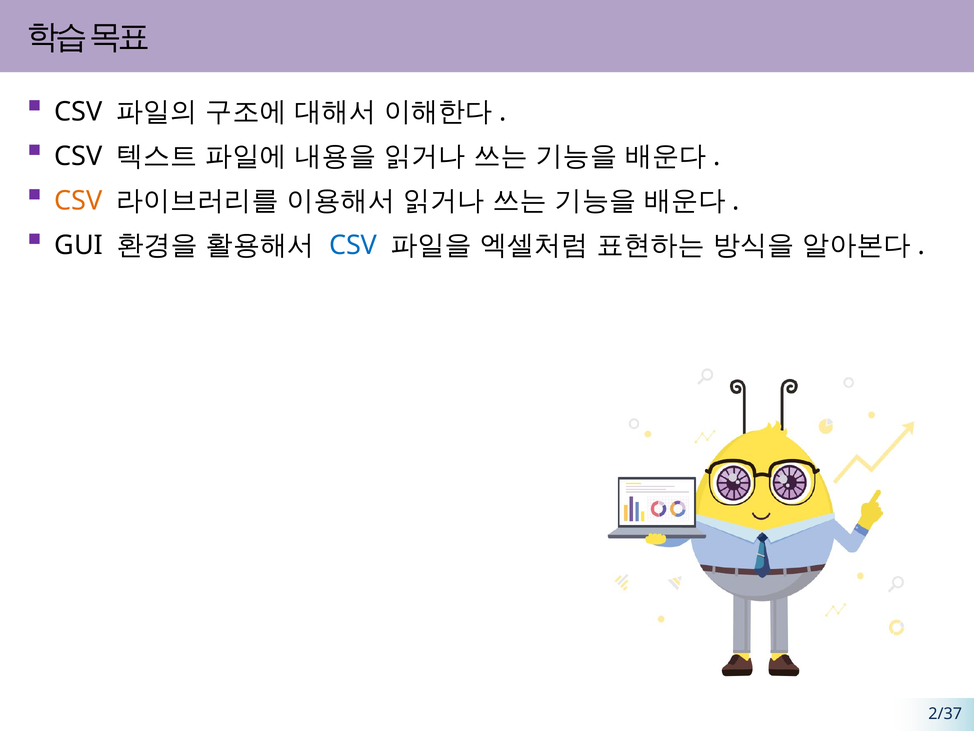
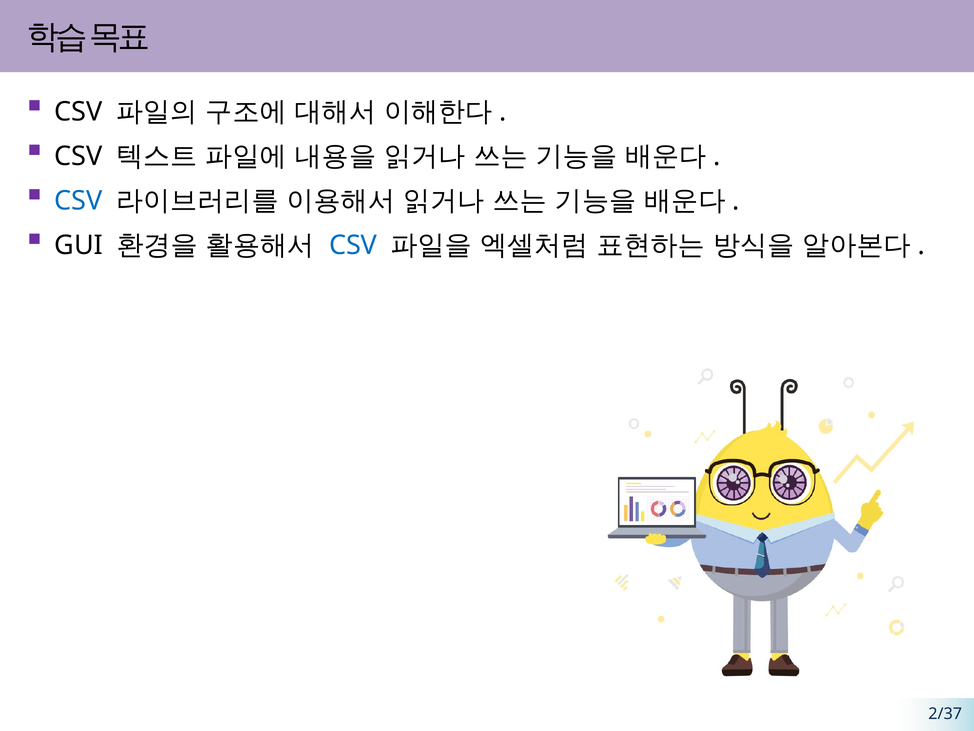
CSV colour: orange -> blue (78, 201)
